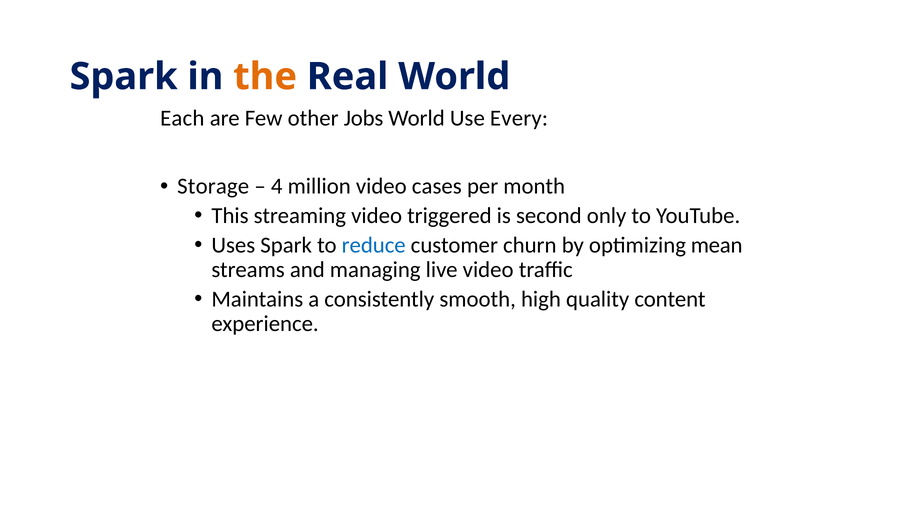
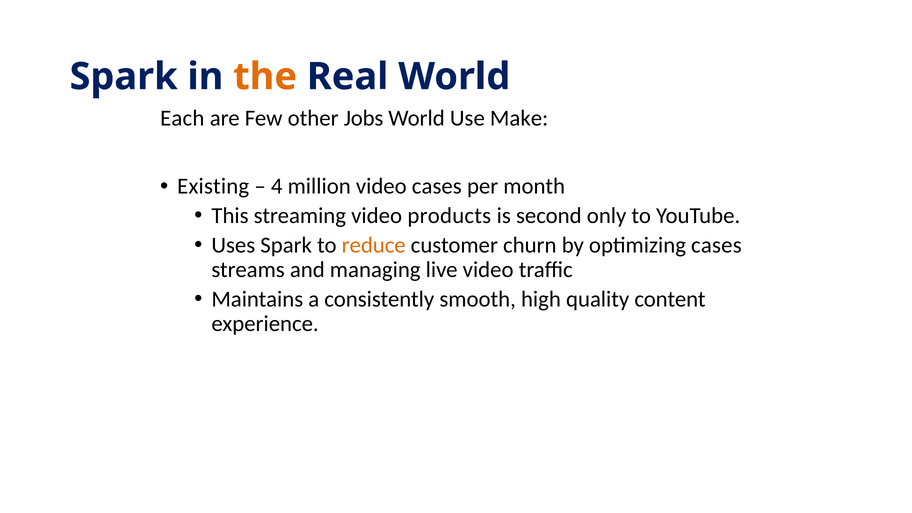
Every: Every -> Make (519, 118)
Storage: Storage -> Existing (213, 186)
triggered: triggered -> products (449, 216)
reduce colour: blue -> orange (374, 245)
optimizing mean: mean -> cases (716, 245)
